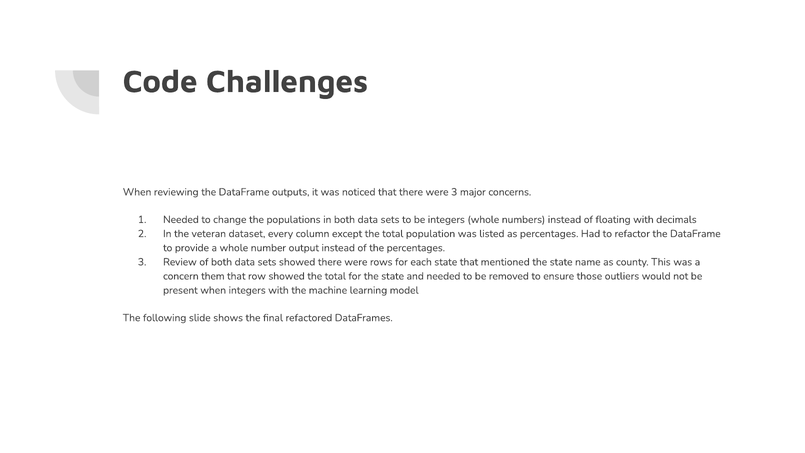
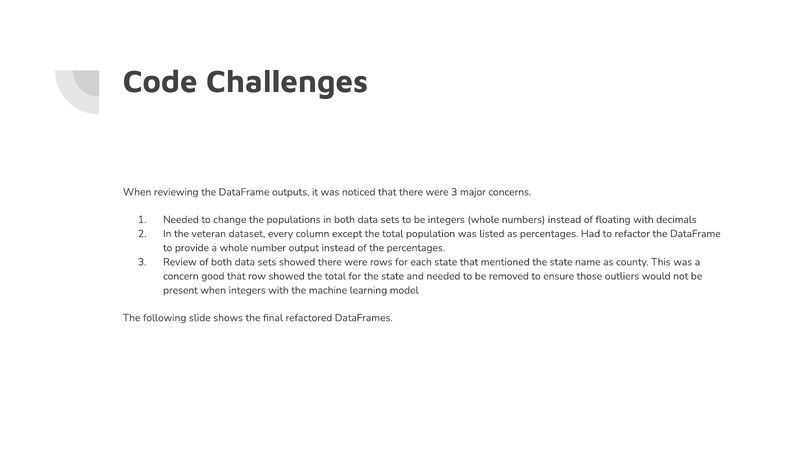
them: them -> good (213, 276)
